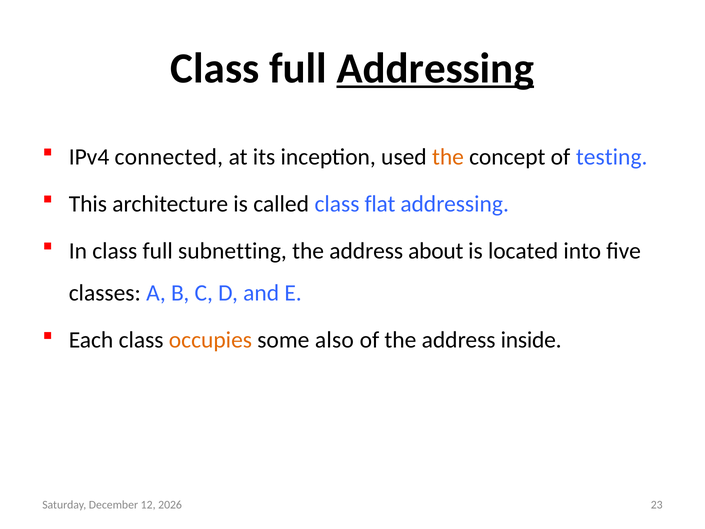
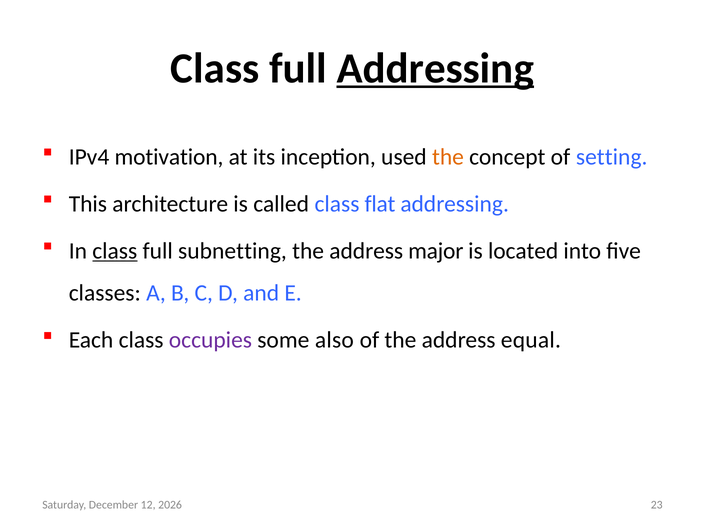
connected: connected -> motivation (169, 157)
testing: testing -> setting (612, 157)
class underline: none -> present (115, 251)
about: about -> major (436, 251)
occupies colour: orange -> purple (210, 340)
inside: inside -> equal (531, 340)
